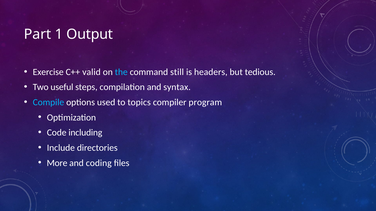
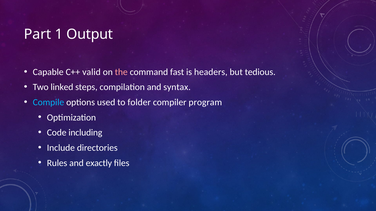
Exercise: Exercise -> Capable (48, 72)
the colour: light blue -> pink (121, 72)
still: still -> fast (177, 72)
useful: useful -> linked (62, 87)
topics: topics -> folder (139, 103)
More: More -> Rules (57, 163)
coding: coding -> exactly (99, 163)
